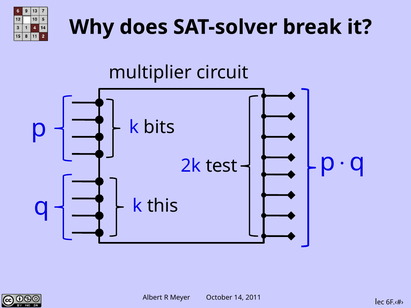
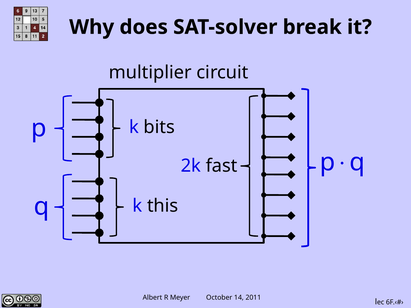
test: test -> fast (222, 166)
